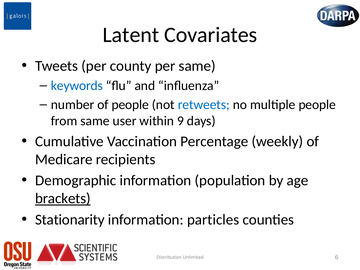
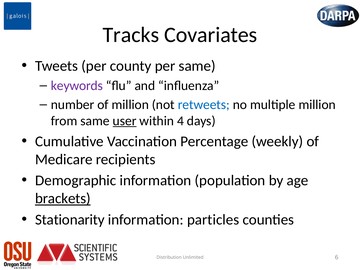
Latent: Latent -> Tracks (131, 35)
keywords colour: blue -> purple (77, 86)
of people: people -> million (130, 105)
multiple people: people -> million (317, 105)
user underline: none -> present (125, 121)
9: 9 -> 4 (180, 121)
